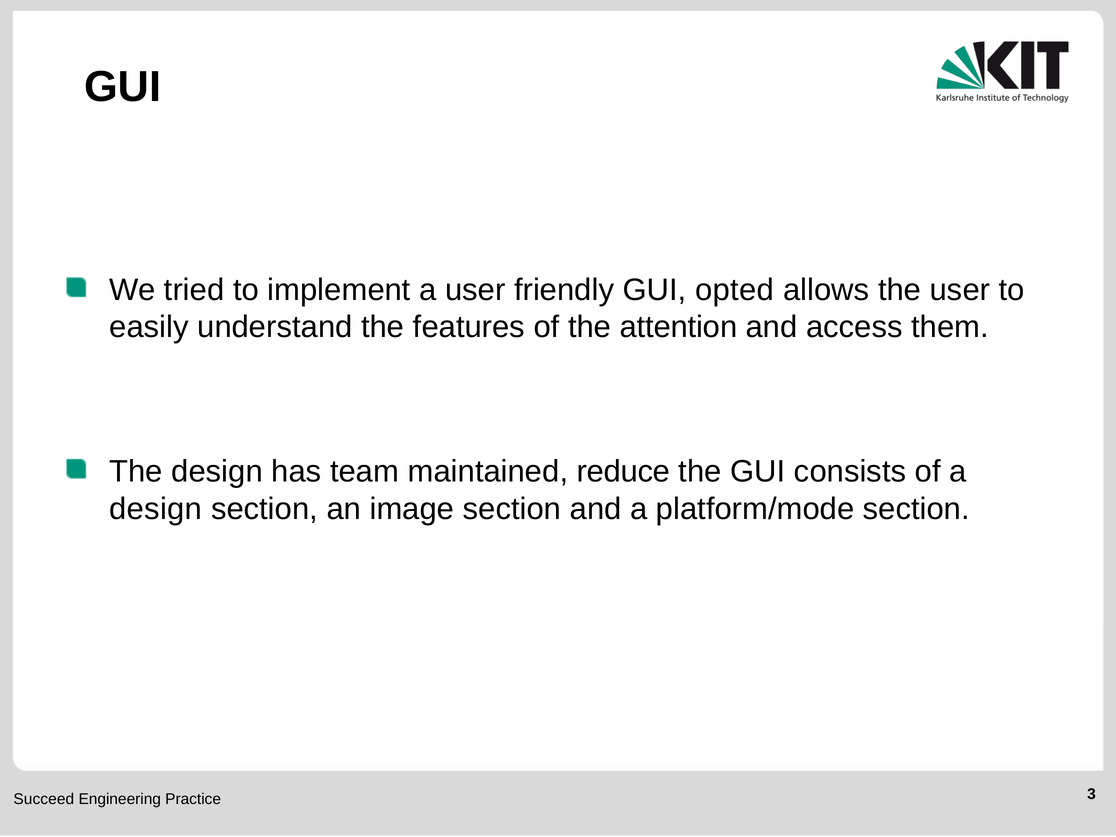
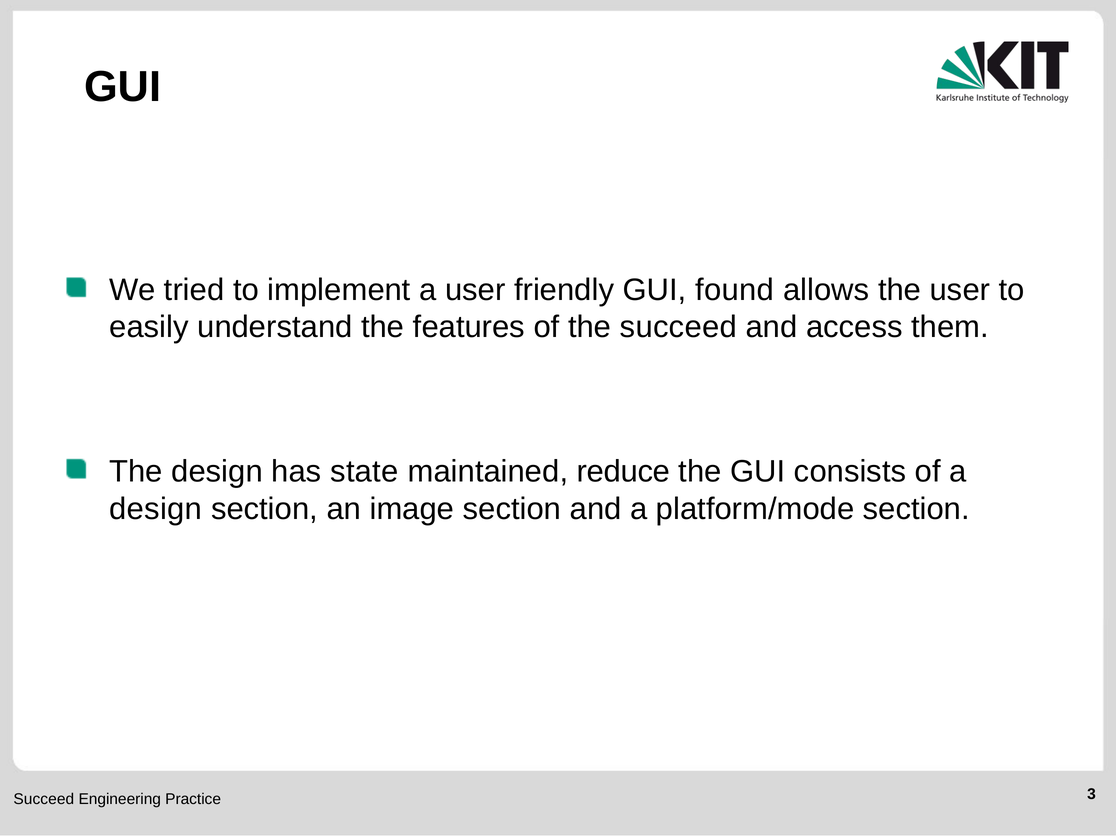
opted: opted -> found (735, 290)
the attention: attention -> succeed (678, 327)
team: team -> state (364, 472)
